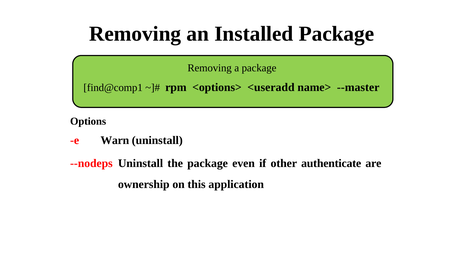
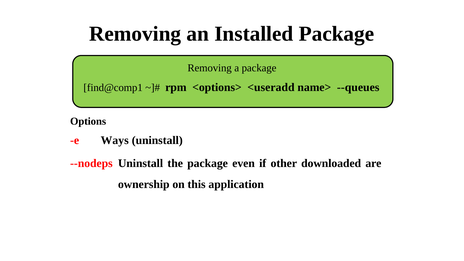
--master: --master -> --queues (358, 87)
Warn: Warn -> Ways (115, 140)
authenticate: authenticate -> downloaded (331, 163)
